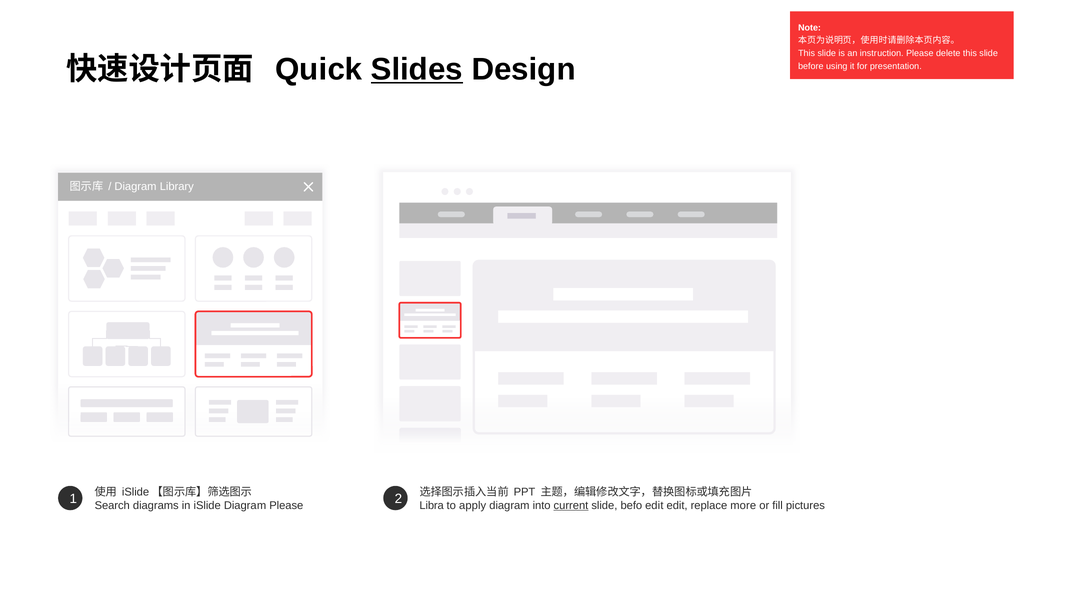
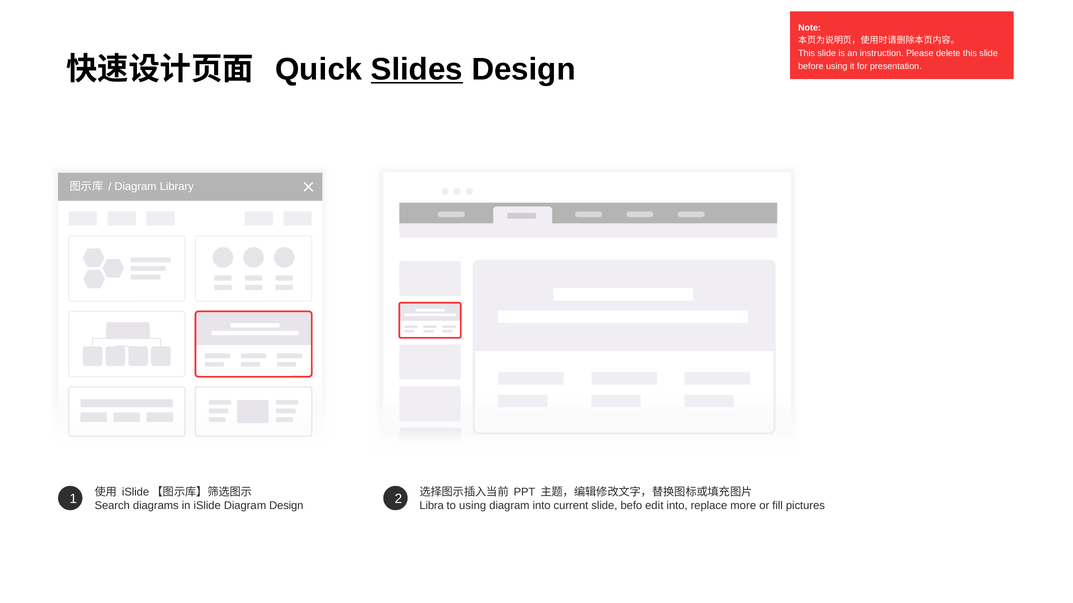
m Please: Please -> Design (286, 506)
to apply: apply -> using (473, 506)
current underline: present -> none (571, 506)
t edit: edit -> into (677, 506)
